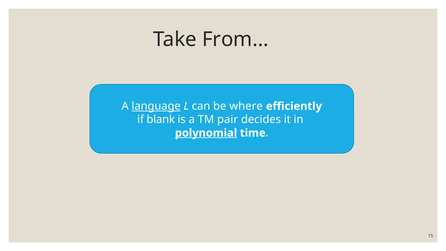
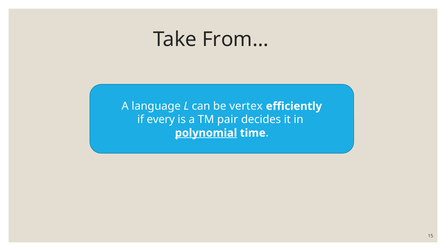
language underline: present -> none (156, 106)
where: where -> vertex (246, 106)
blank: blank -> every (161, 120)
